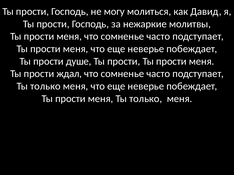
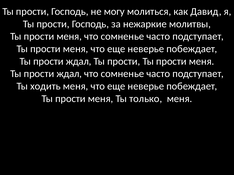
душе: душе -> ждал (79, 61)
только: только -> ходить (45, 86)
